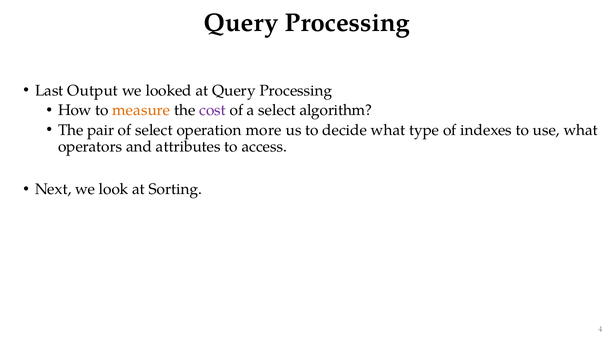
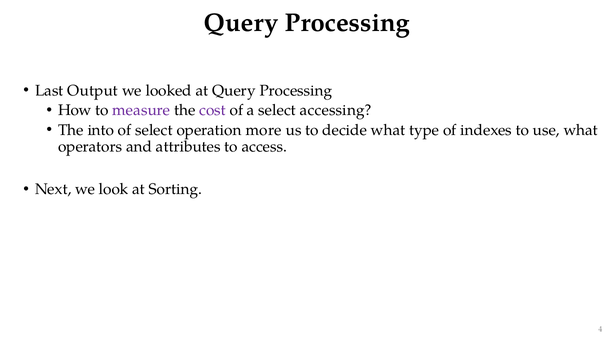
measure colour: orange -> purple (141, 110)
algorithm: algorithm -> accessing (336, 110)
pair: pair -> into (101, 130)
